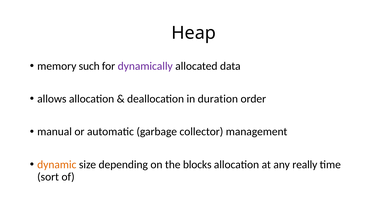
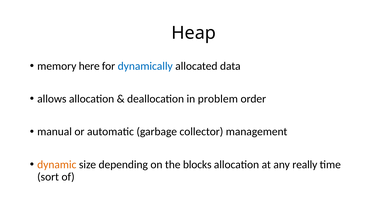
such: such -> here (89, 66)
dynamically colour: purple -> blue (145, 66)
duration: duration -> problem (218, 99)
